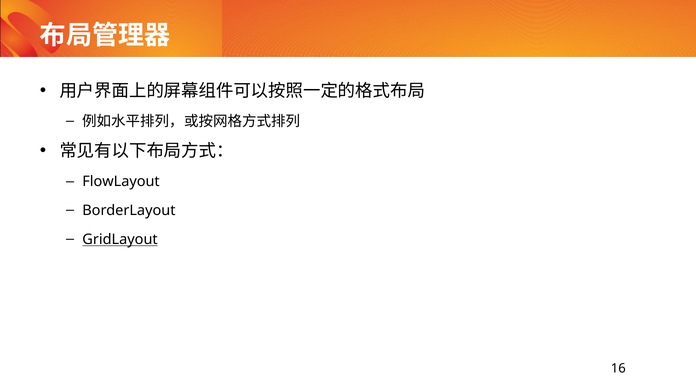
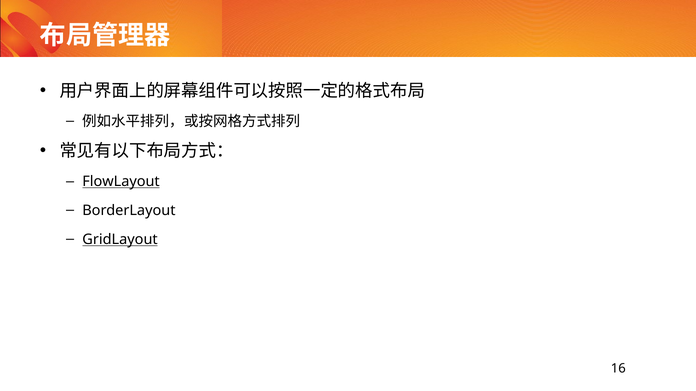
FlowLayout underline: none -> present (121, 182)
